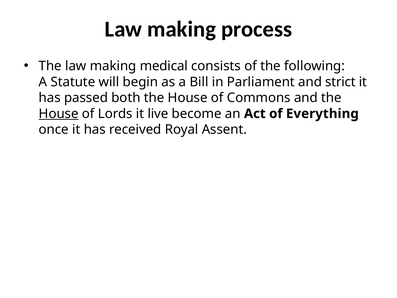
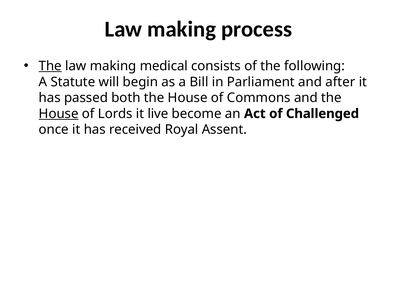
The underline: none -> present (50, 66)
strict: strict -> after (340, 82)
Everything: Everything -> Challenged (322, 114)
